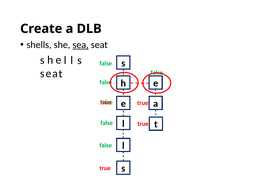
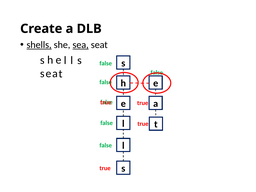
shells underline: none -> present (39, 45)
